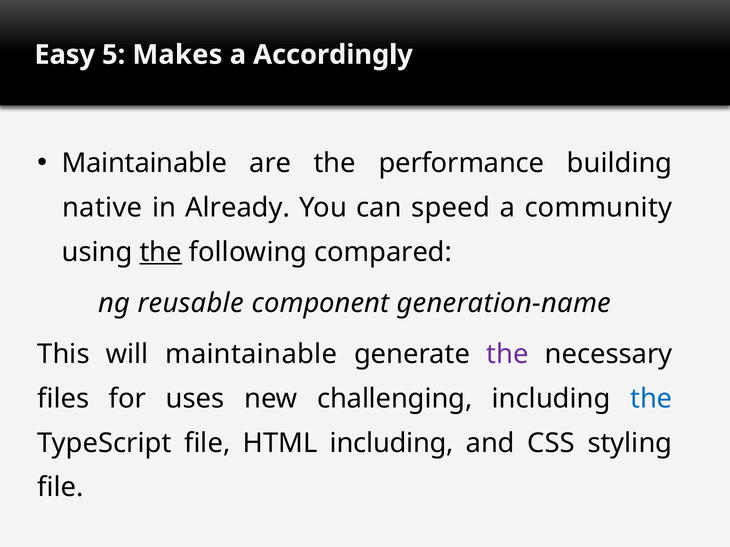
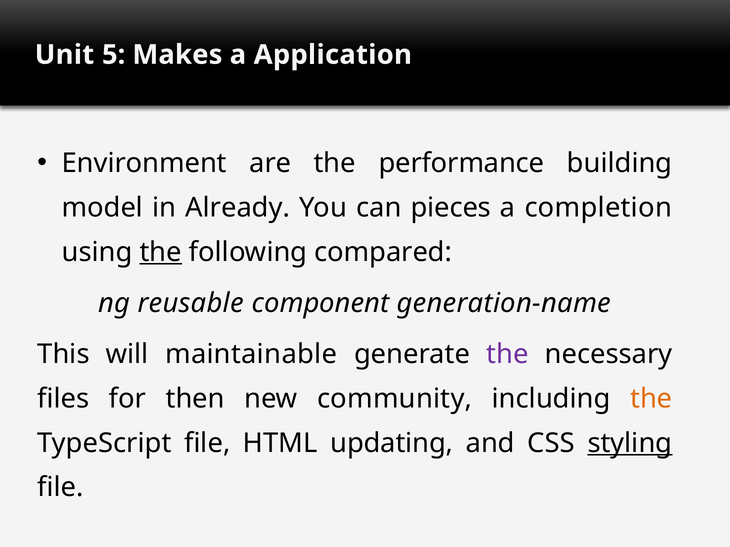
Easy: Easy -> Unit (64, 55)
Accordingly: Accordingly -> Application (333, 55)
Maintainable: Maintainable -> Environment (144, 163)
native: native -> model (102, 208)
speed: speed -> pieces (451, 208)
community: community -> completion (598, 208)
uses: uses -> then (195, 399)
challenging: challenging -> community (395, 399)
the colour: blue -> orange (651, 399)
HTML including: including -> updating (392, 443)
styling underline: none -> present (630, 443)
